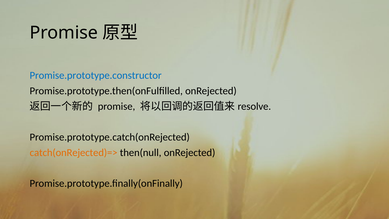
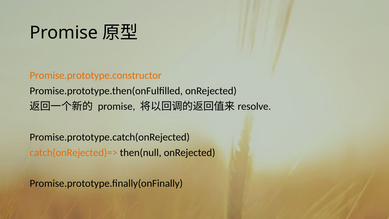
Promise.prototype.constructor colour: blue -> orange (96, 75)
